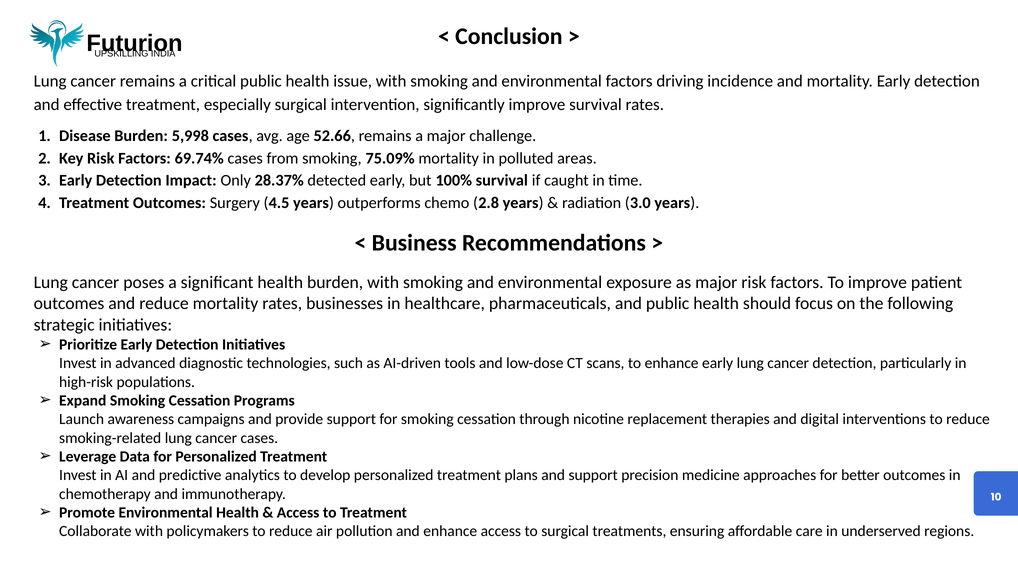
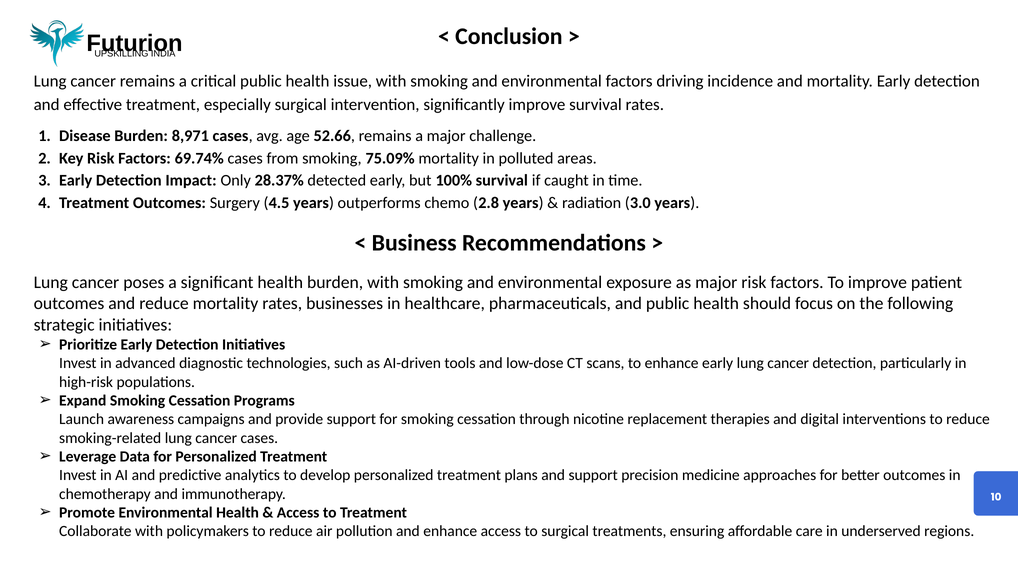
5,998: 5,998 -> 8,971 (190, 136)
